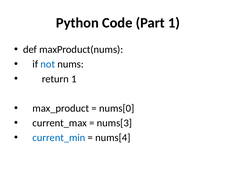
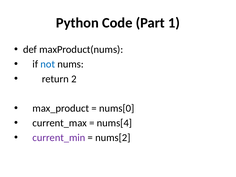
return 1: 1 -> 2 (74, 79)
nums[3: nums[3 -> nums[4 (114, 123)
current_min colour: blue -> purple (59, 138)
nums[4: nums[4 -> nums[2 (113, 138)
